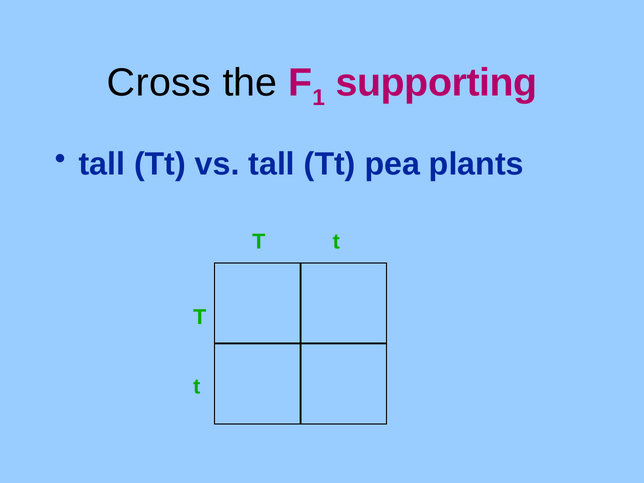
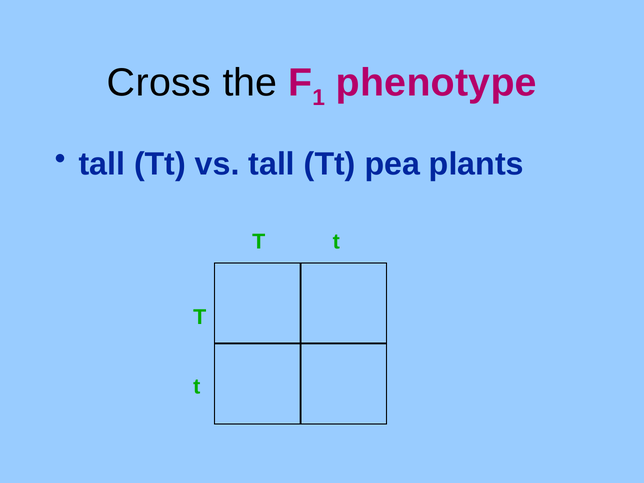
supporting: supporting -> phenotype (436, 83)
